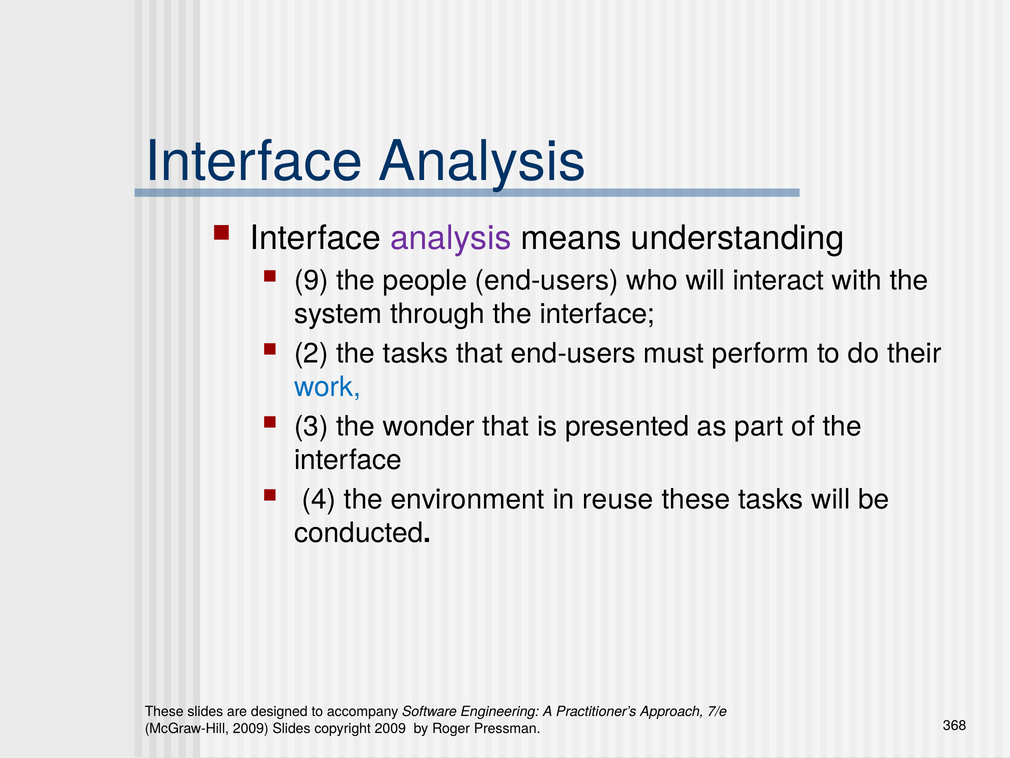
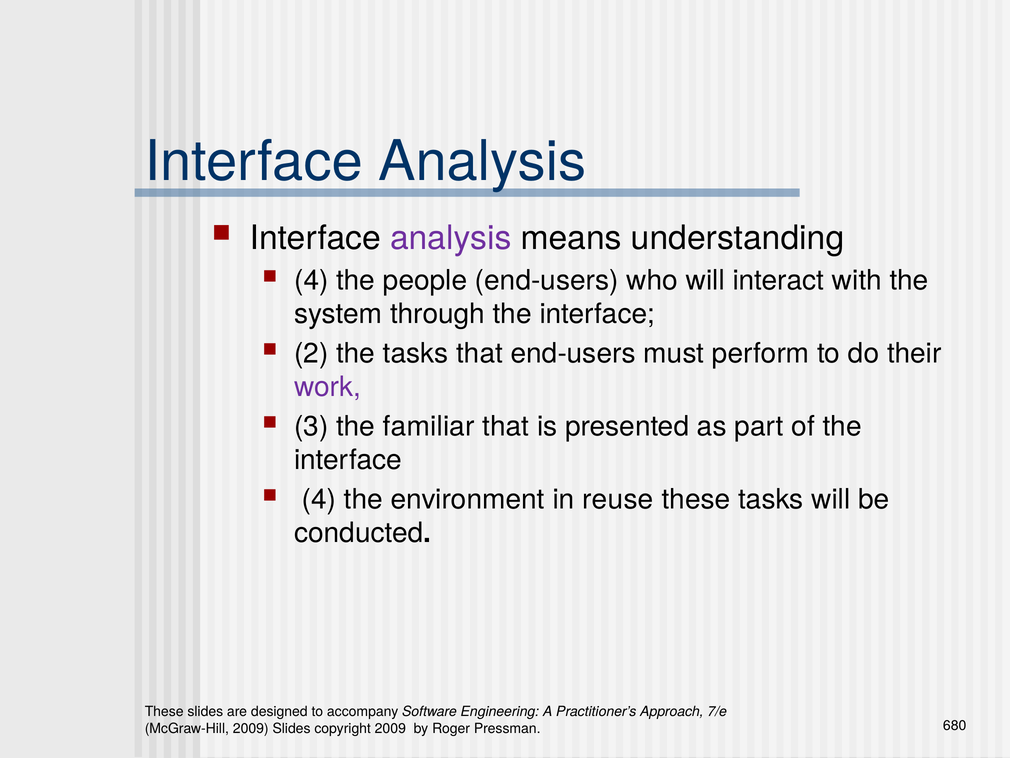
9: 9 -> 4 (311, 280)
work colour: blue -> purple (328, 387)
wonder: wonder -> familiar (429, 426)
368: 368 -> 680 (955, 725)
